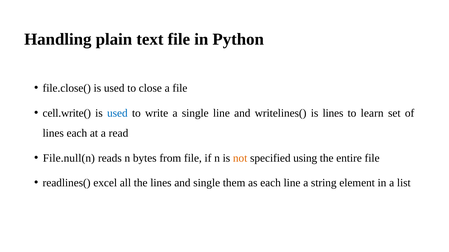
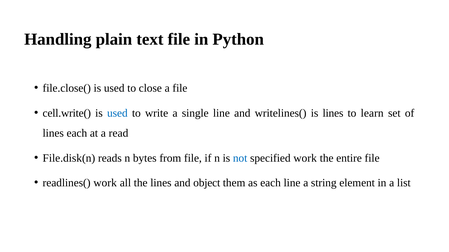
File.null(n: File.null(n -> File.disk(n (69, 158)
not colour: orange -> blue (240, 158)
specified using: using -> work (305, 158)
readlines( excel: excel -> work (105, 183)
and single: single -> object (207, 183)
